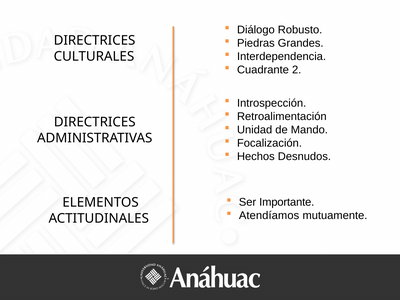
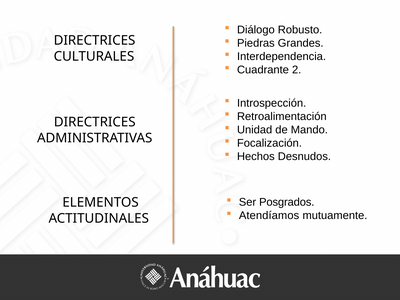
Importante: Importante -> Posgrados (287, 202)
